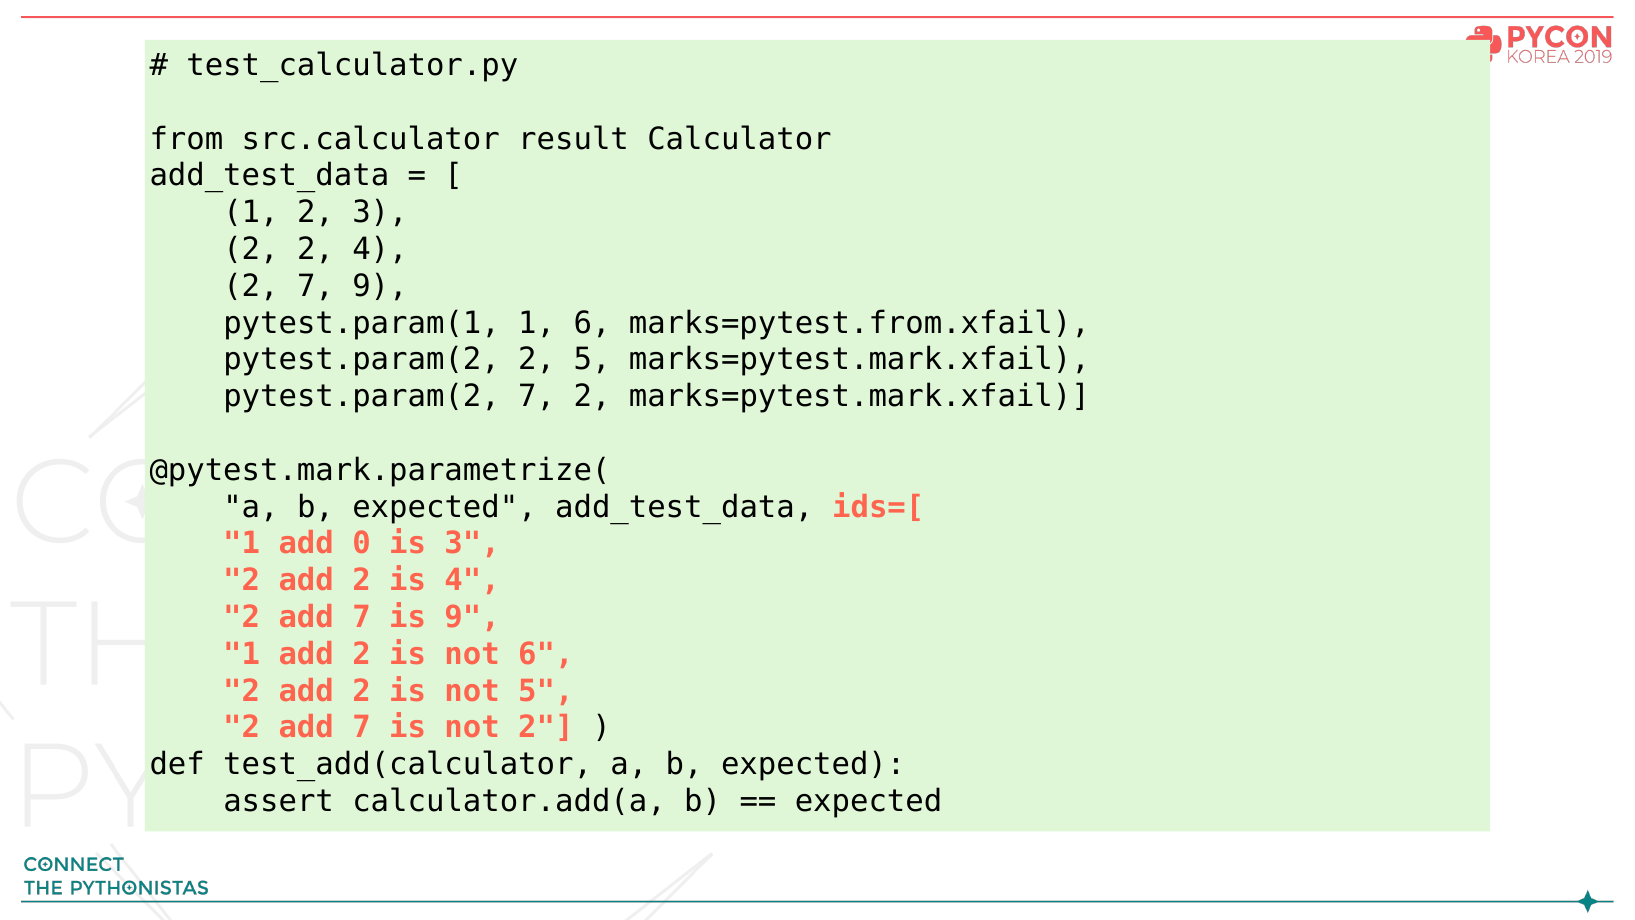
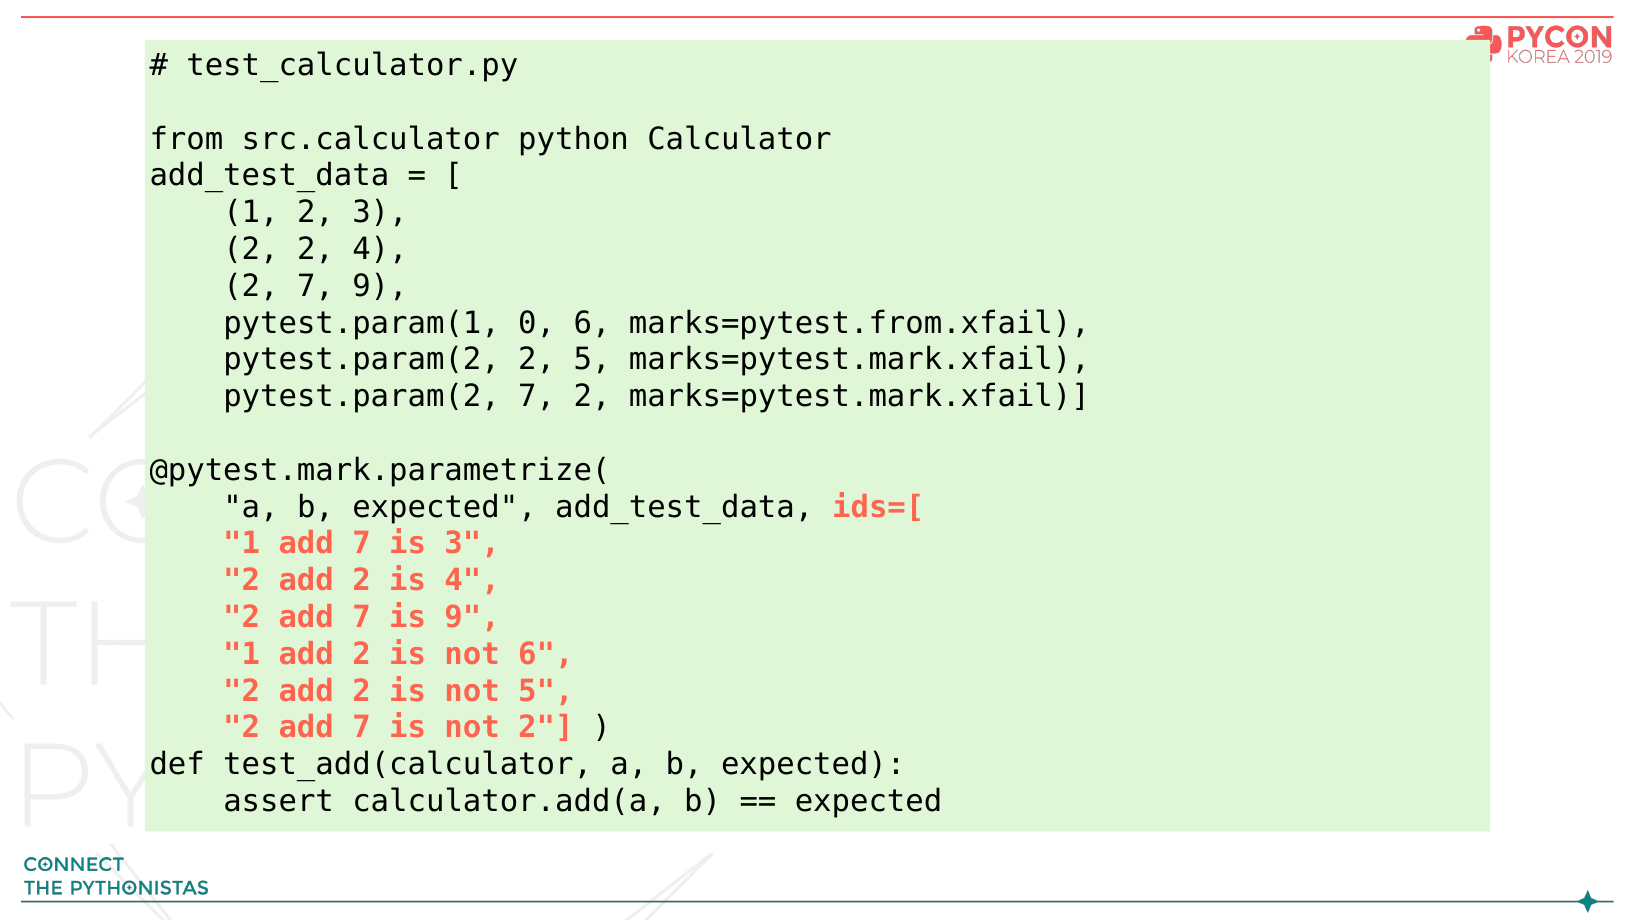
result: result -> python (574, 139)
pytest.param(1 1: 1 -> 0 (537, 323)
1 add 0: 0 -> 7 (361, 544)
